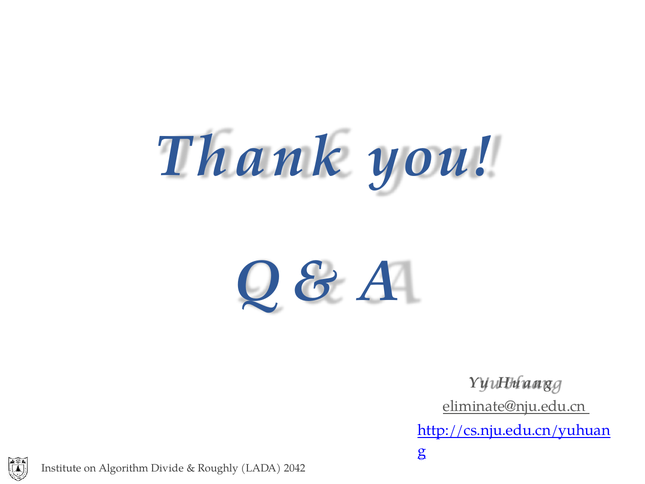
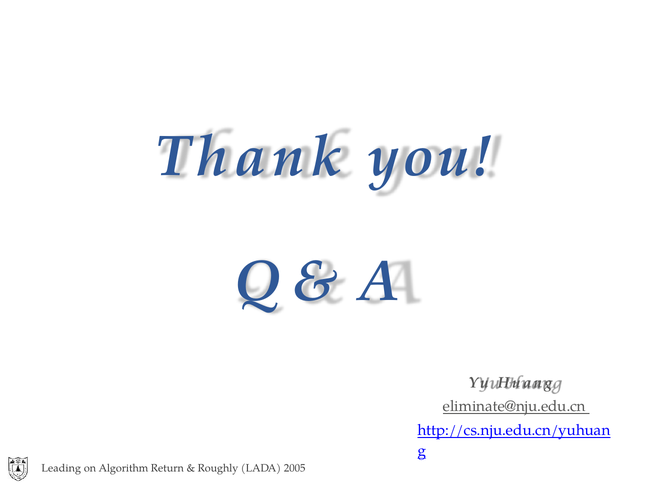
Institute: Institute -> Leading (61, 468)
Divide: Divide -> Return (167, 468)
2042: 2042 -> 2005 (295, 468)
